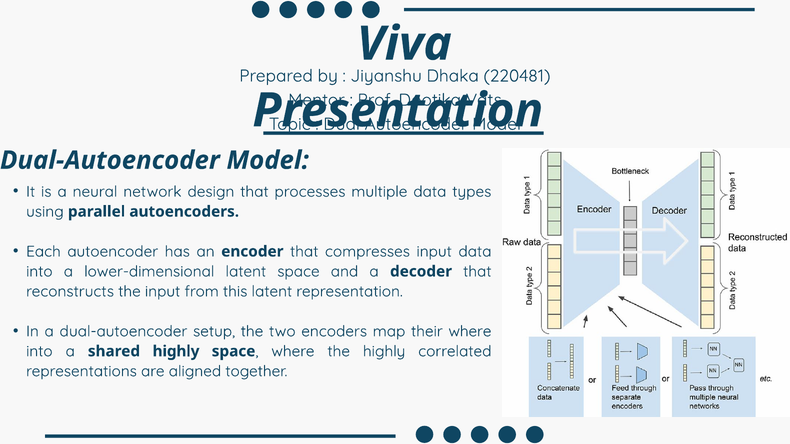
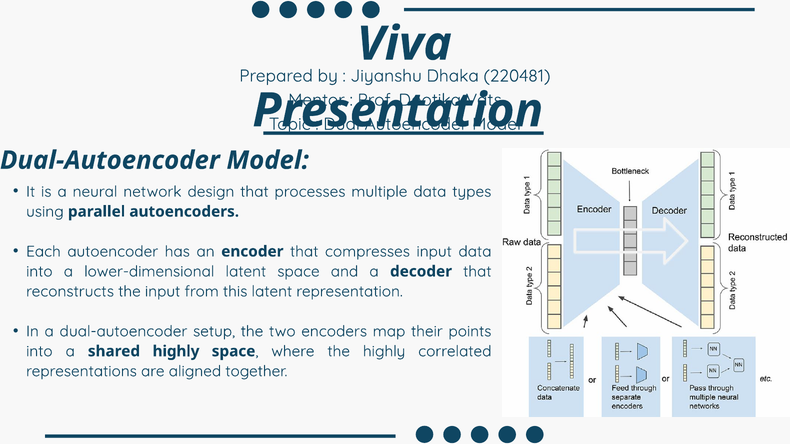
their where: where -> points (470, 332)
